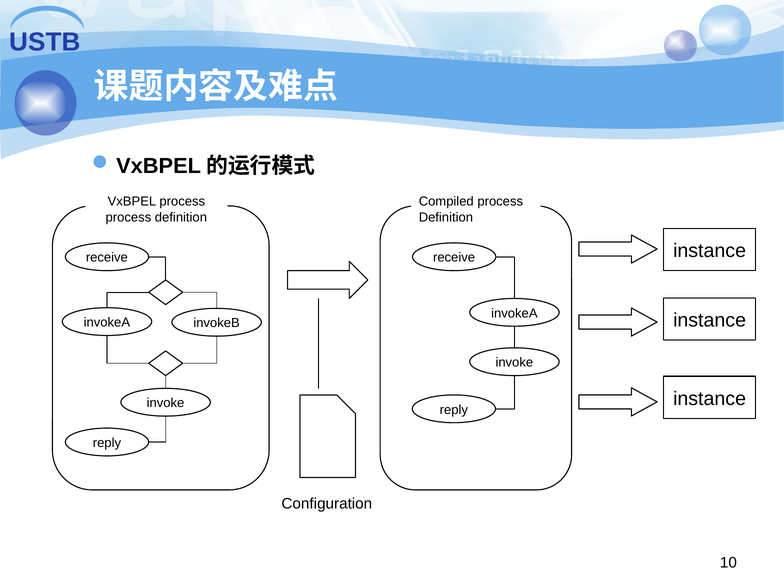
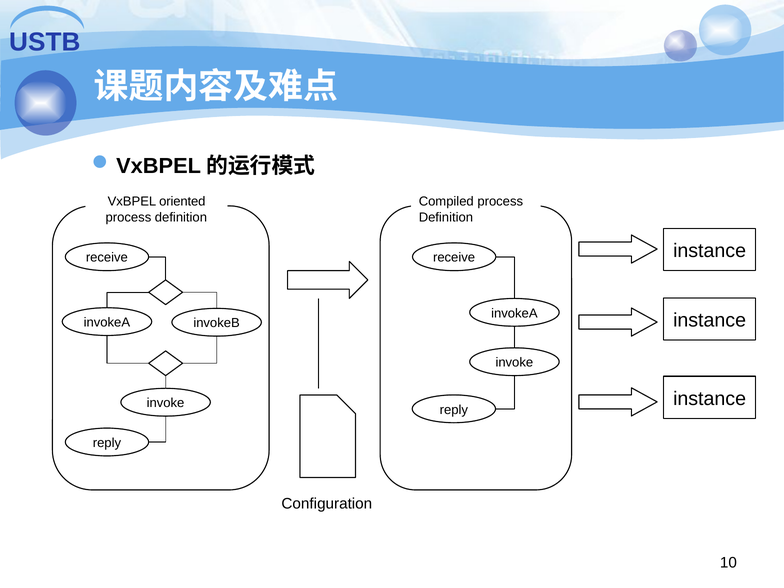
VxBPEL process: process -> oriented (182, 202)
